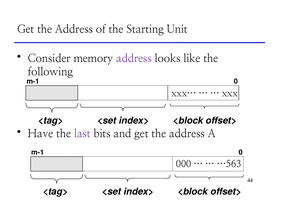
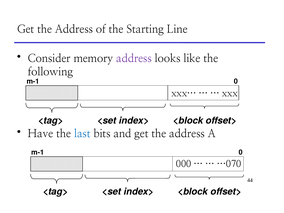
Unit: Unit -> Line (177, 29)
last colour: purple -> blue (82, 134)
…563: …563 -> …070 (229, 164)
